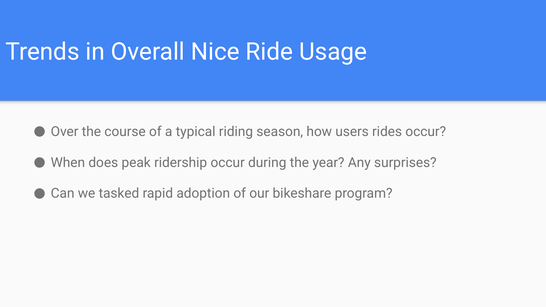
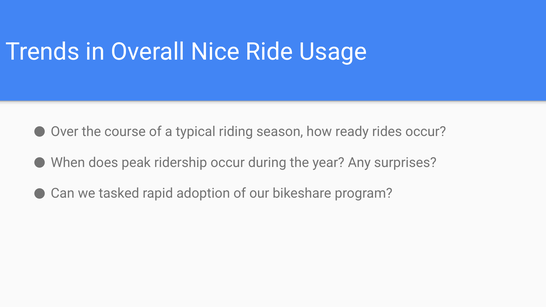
users: users -> ready (352, 132)
